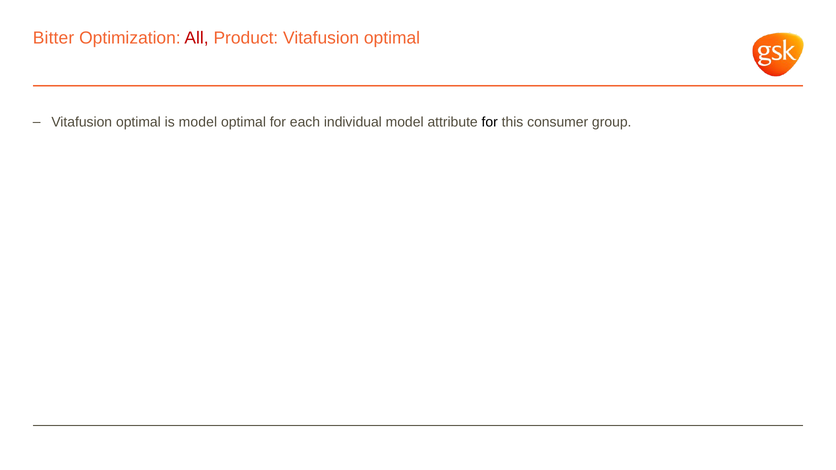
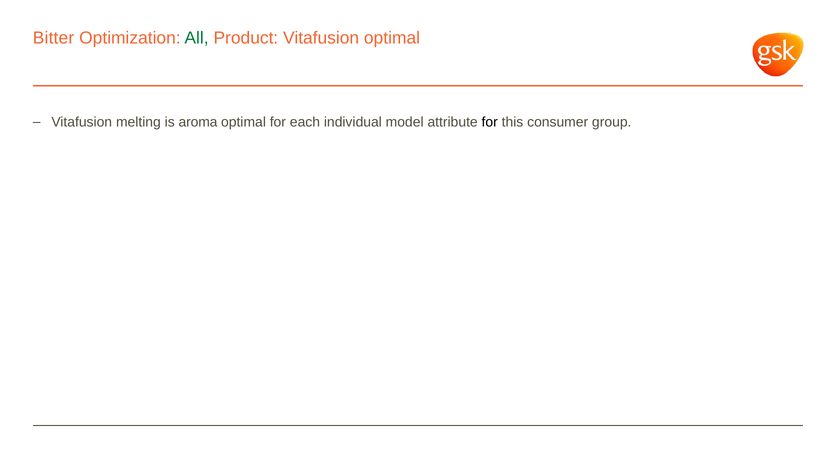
All colour: red -> green (197, 38)
optimal: optimal -> melting (138, 122)
is model: model -> aroma (198, 122)
